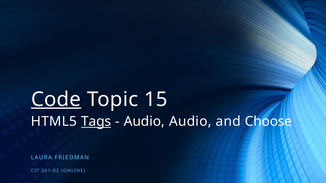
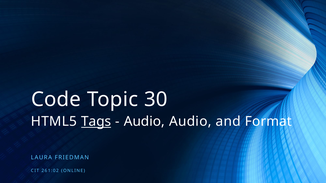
Code underline: present -> none (56, 100)
15: 15 -> 30 (156, 100)
Choose: Choose -> Format (268, 122)
